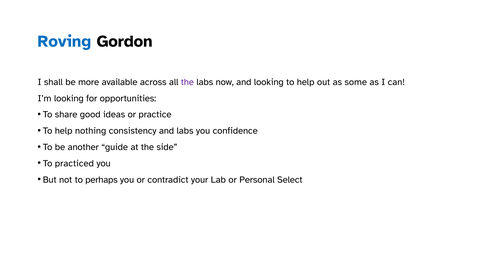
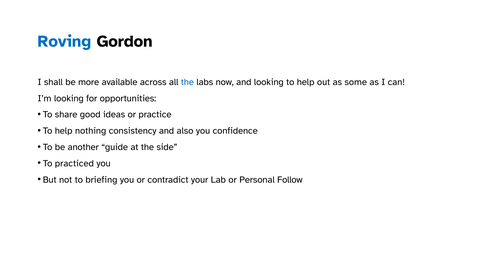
the colour: purple -> blue (187, 82)
and labs: labs -> also (185, 131)
perhaps: perhaps -> briefing (101, 180)
Select: Select -> Follow (290, 180)
